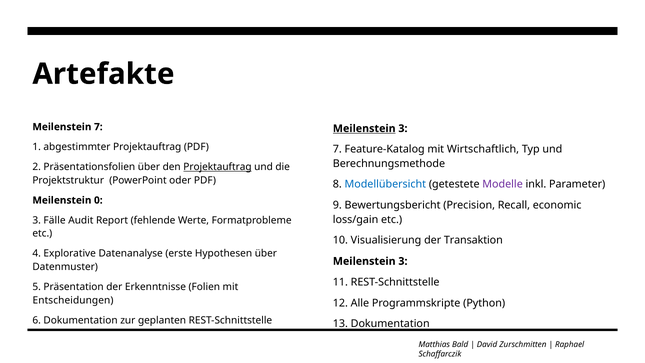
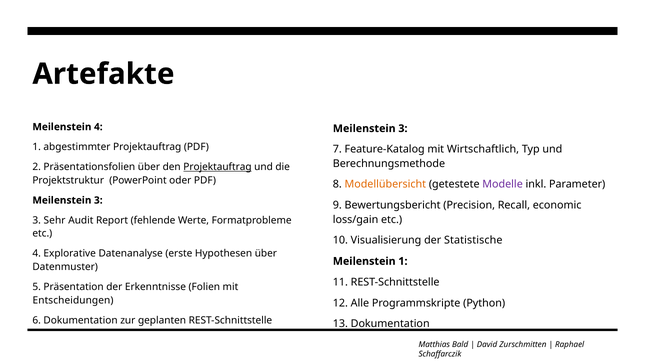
Meilenstein 7: 7 -> 4 (98, 127)
Meilenstein underline: present -> none (364, 128)
Modellübersicht colour: blue -> orange (385, 184)
0: 0 -> 3 (98, 200)
Fälle: Fälle -> Sehr (55, 220)
Transaktion: Transaktion -> Statistische (473, 240)
3: 3 -> 1 (403, 261)
